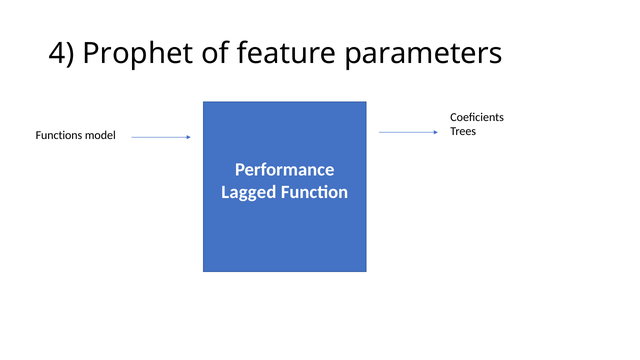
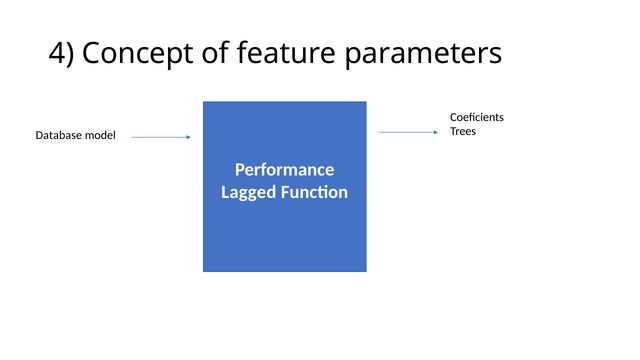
Prophet: Prophet -> Concept (138, 54)
Functions: Functions -> Database (59, 136)
